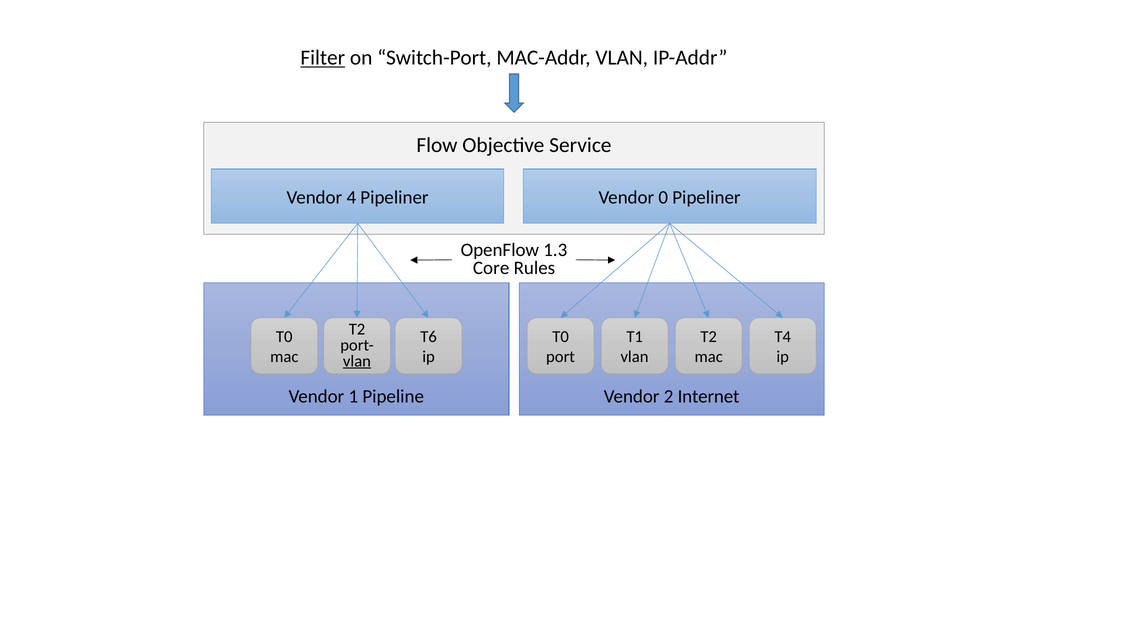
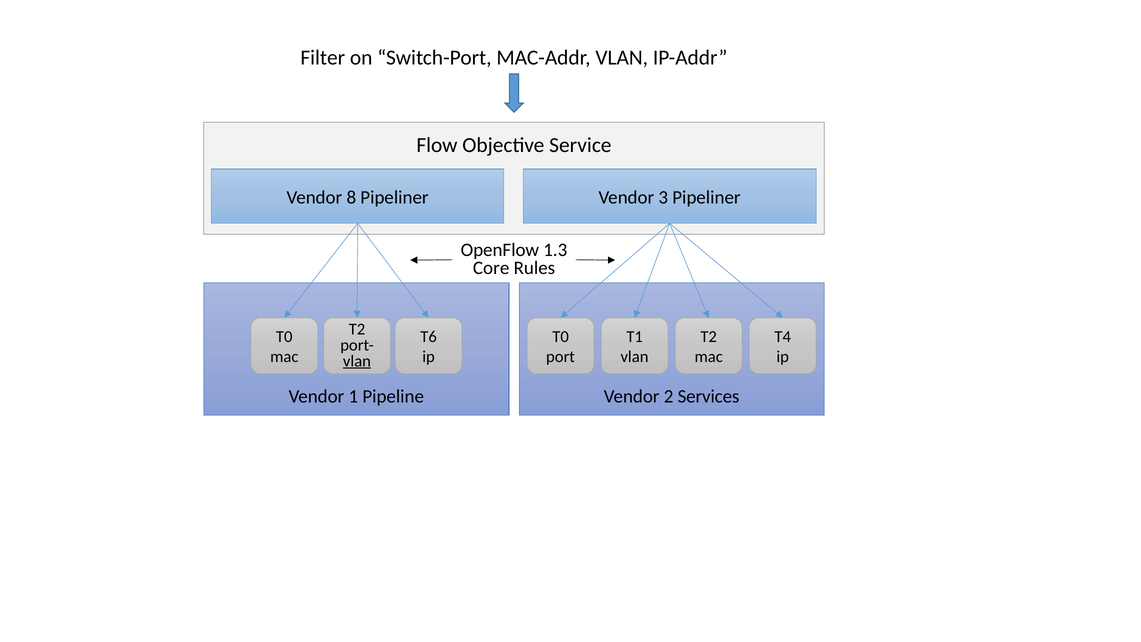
Filter underline: present -> none (323, 58)
4: 4 -> 8 (351, 197)
0: 0 -> 3 (663, 197)
Internet: Internet -> Services (709, 396)
